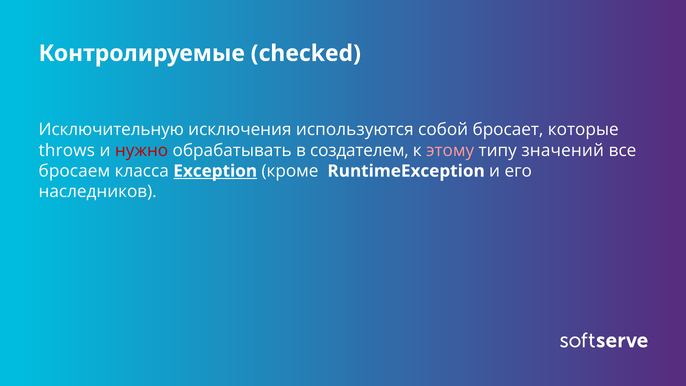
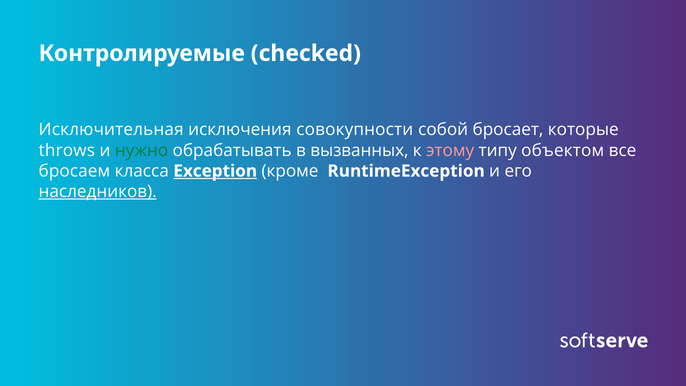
Исключительную: Исключительную -> Исключительная (111, 130)
используются: используются -> совокупности (355, 130)
нужно colour: red -> green (142, 150)
создателем: создателем -> вызванных (359, 150)
значений: значений -> объектом (563, 150)
наследников underline: none -> present (98, 192)
